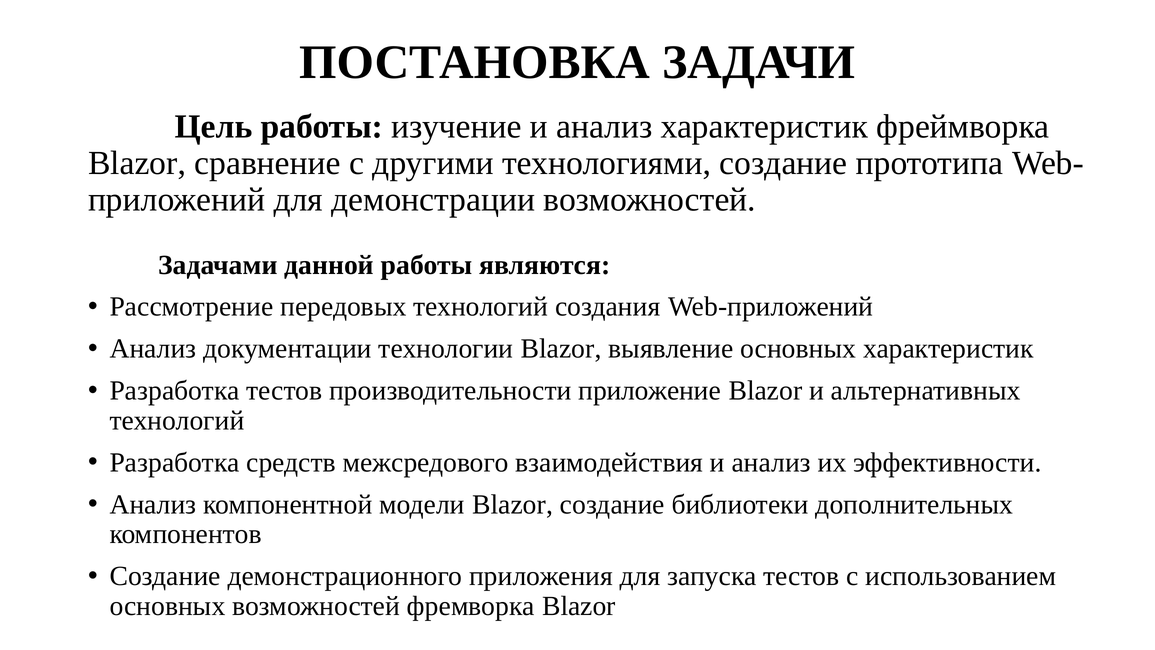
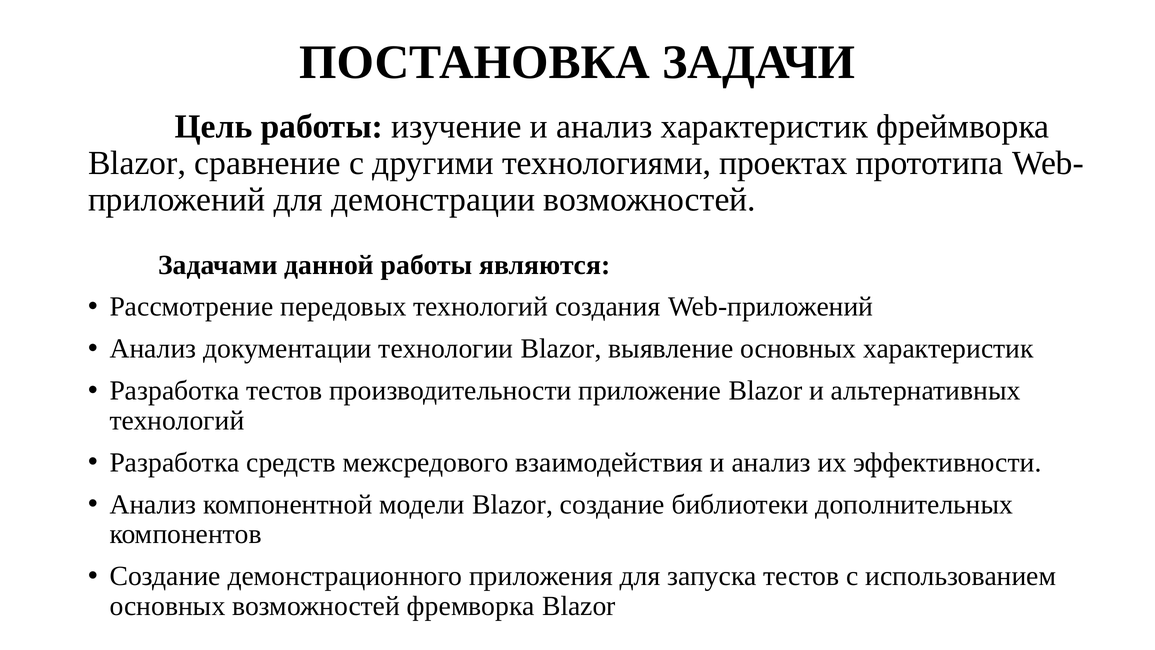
технологиями создание: создание -> проектах (783, 163)
